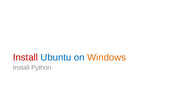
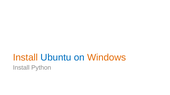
Install colour: red -> orange (25, 58)
